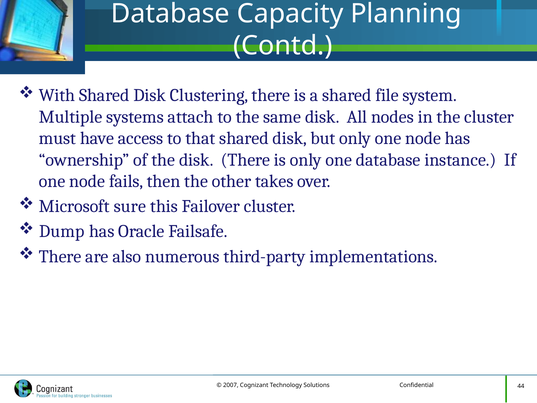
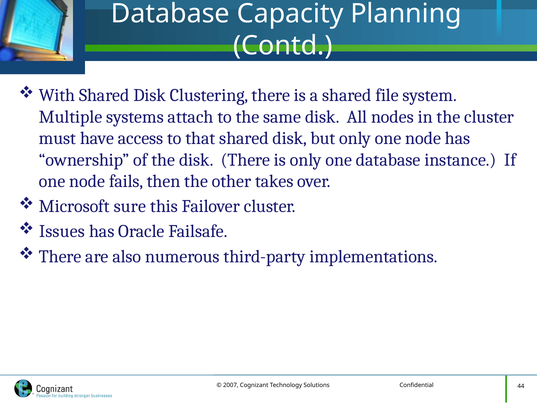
Dump: Dump -> Issues (62, 231)
